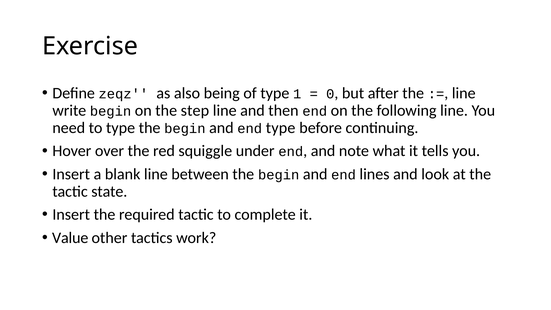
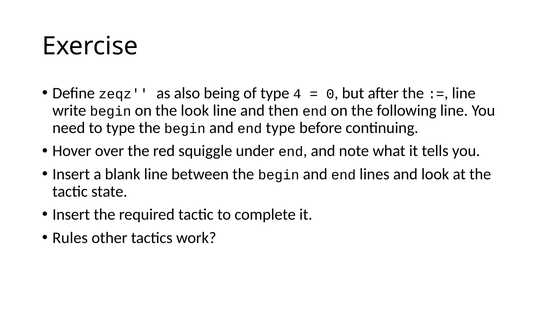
1: 1 -> 4 (297, 94)
the step: step -> look (195, 111)
Value: Value -> Rules (70, 238)
